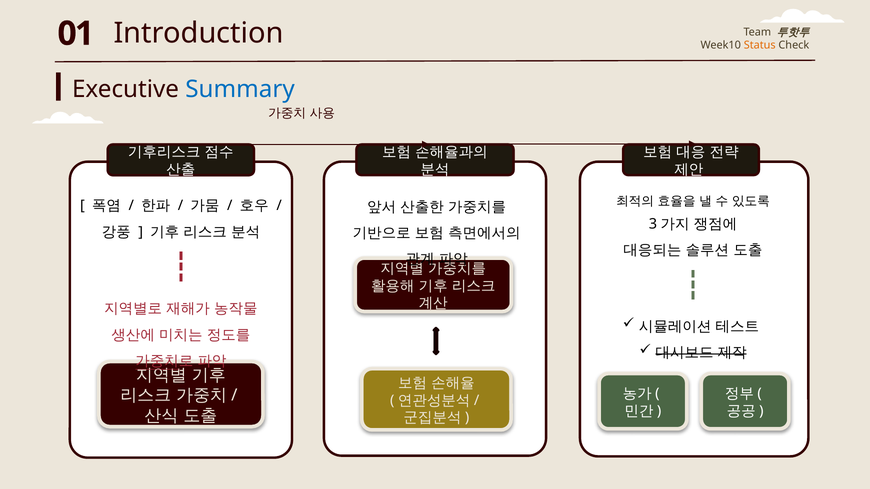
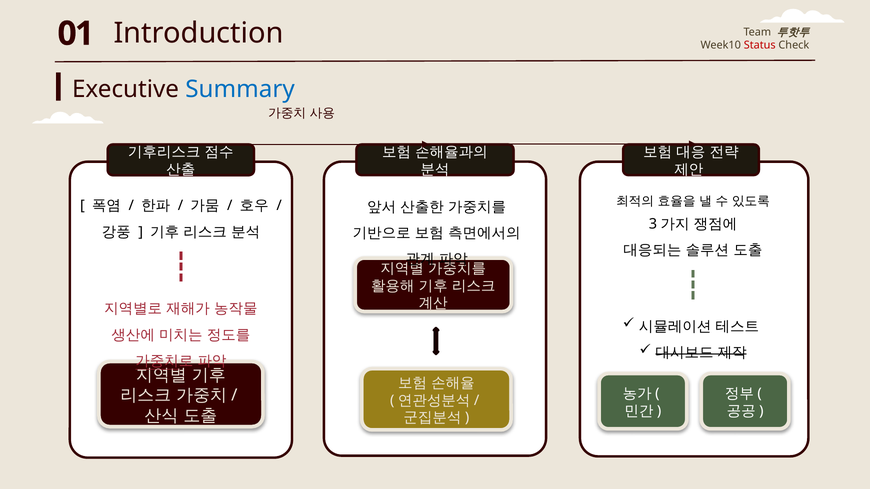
Status colour: orange -> red (760, 45)
